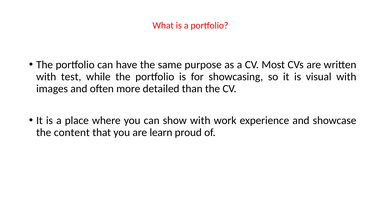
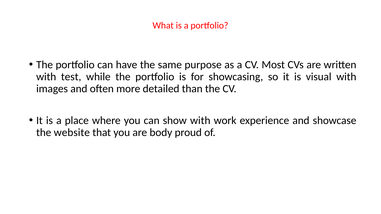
content: content -> website (72, 133)
learn: learn -> body (161, 133)
